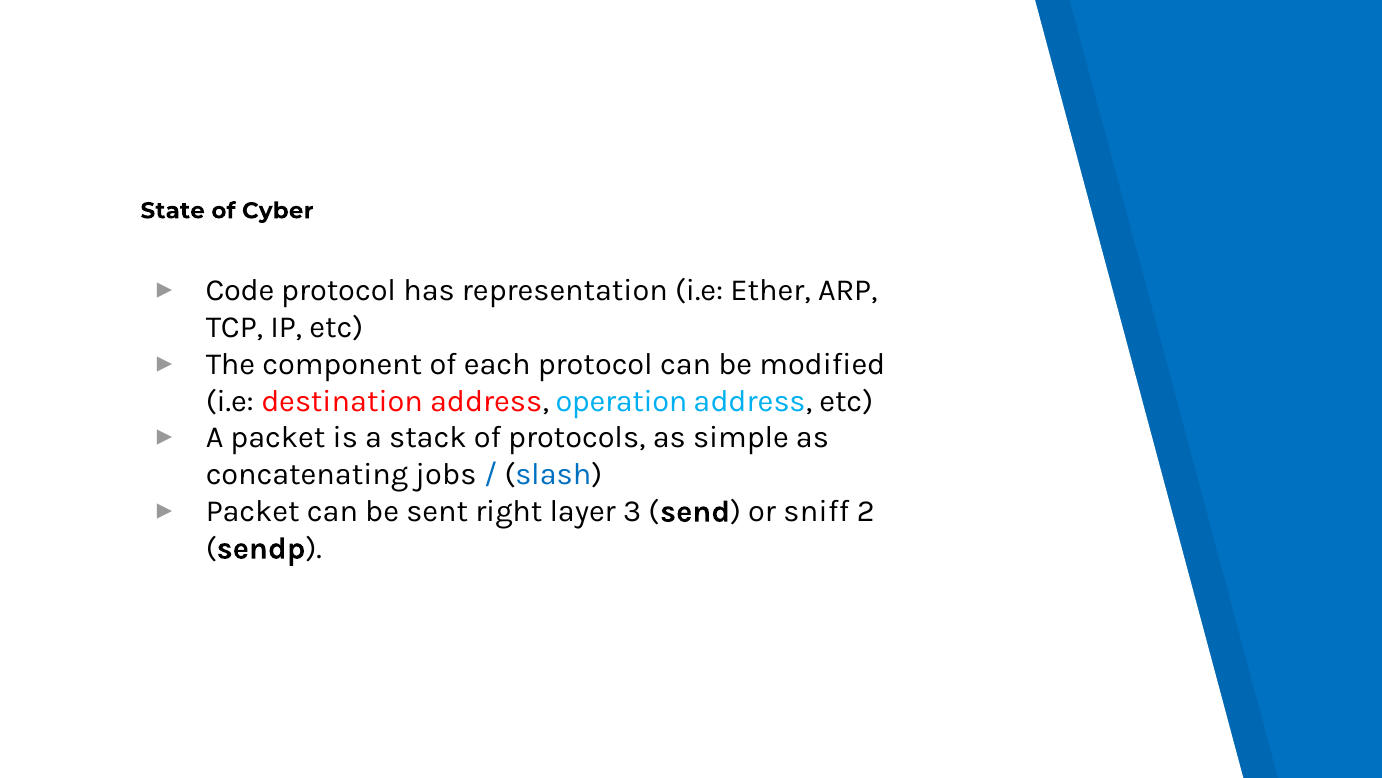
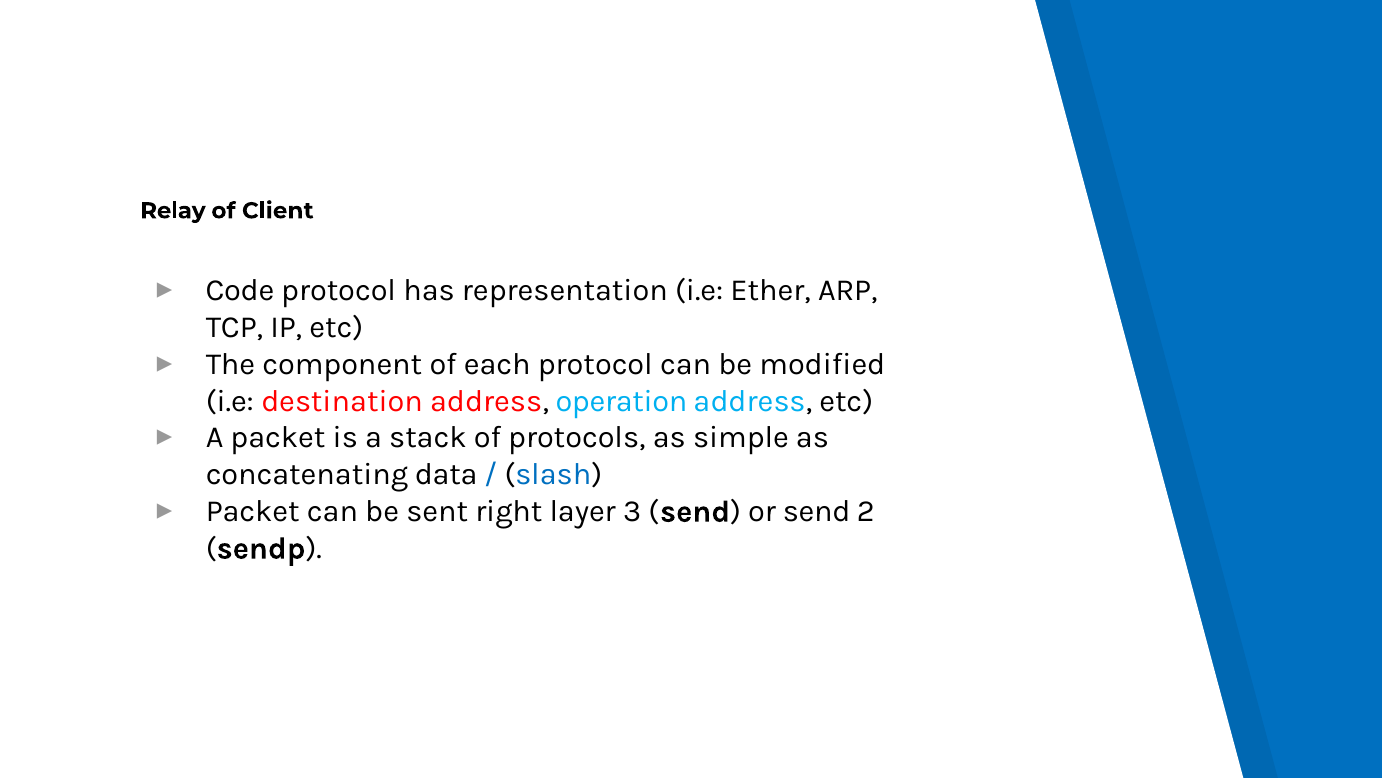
State: State -> Relay (173, 211)
Cyber: Cyber -> Client (278, 211)
jobs: jobs -> data (446, 474)
or sniff: sniff -> send (817, 511)
